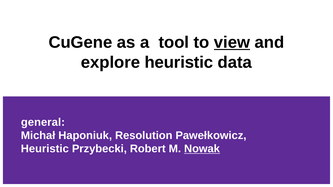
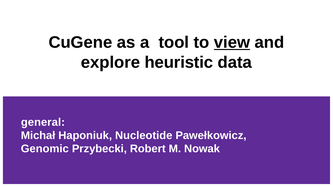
Resolution: Resolution -> Nucleotide (144, 136)
Heuristic: Heuristic -> Genomic (45, 149)
Nowak underline: present -> none (202, 149)
